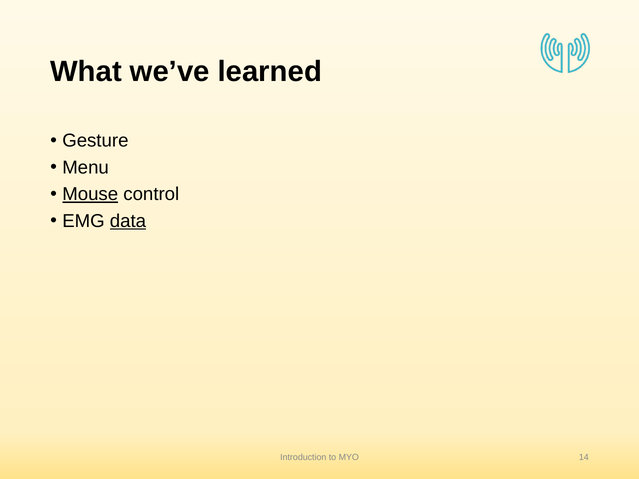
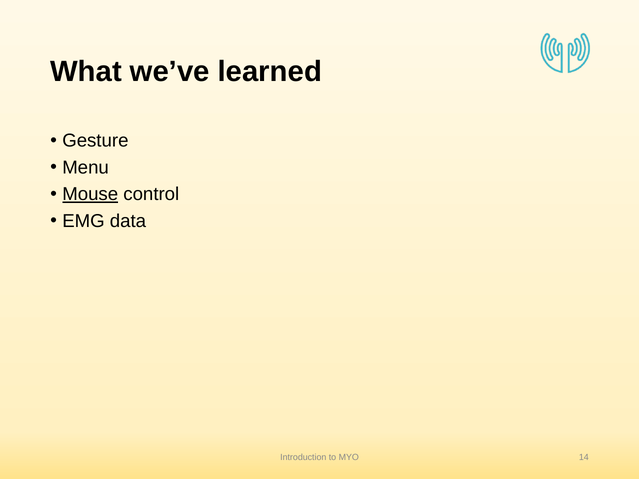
data underline: present -> none (128, 221)
